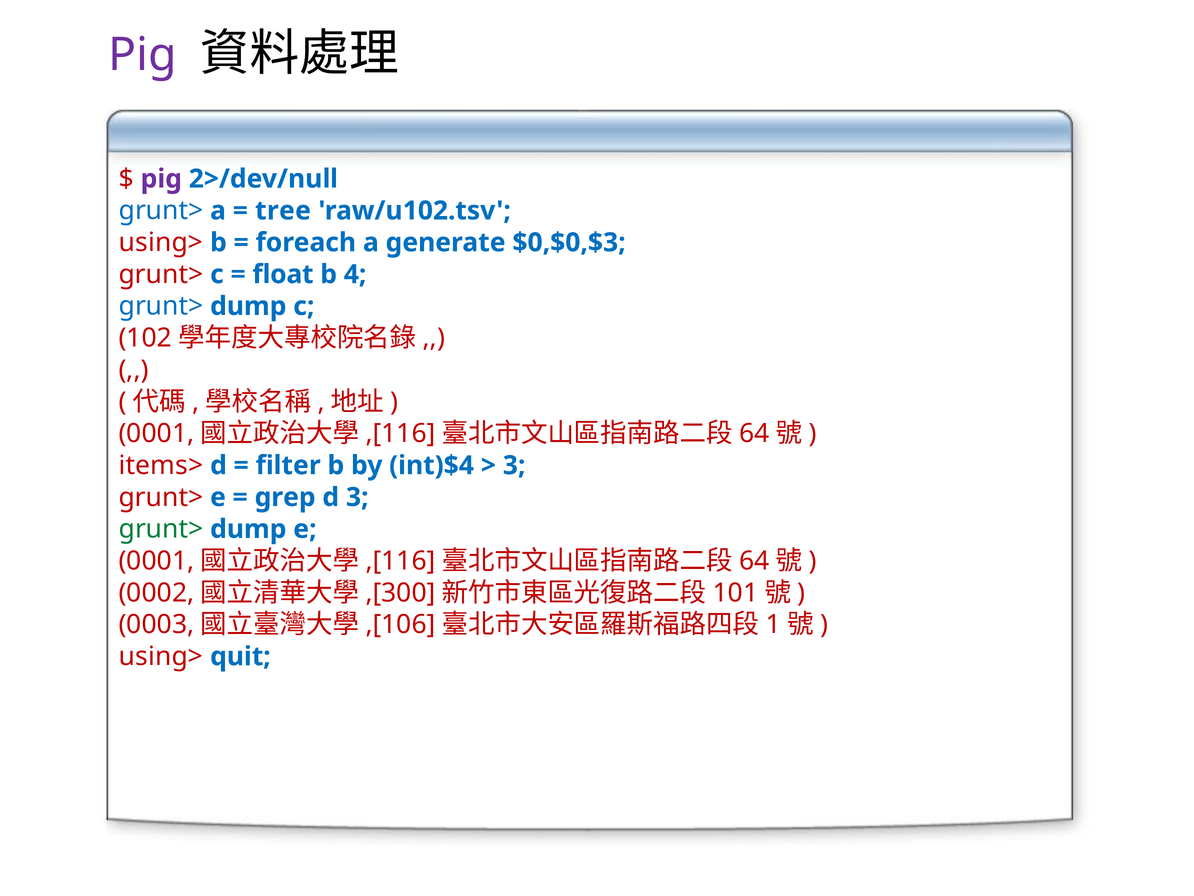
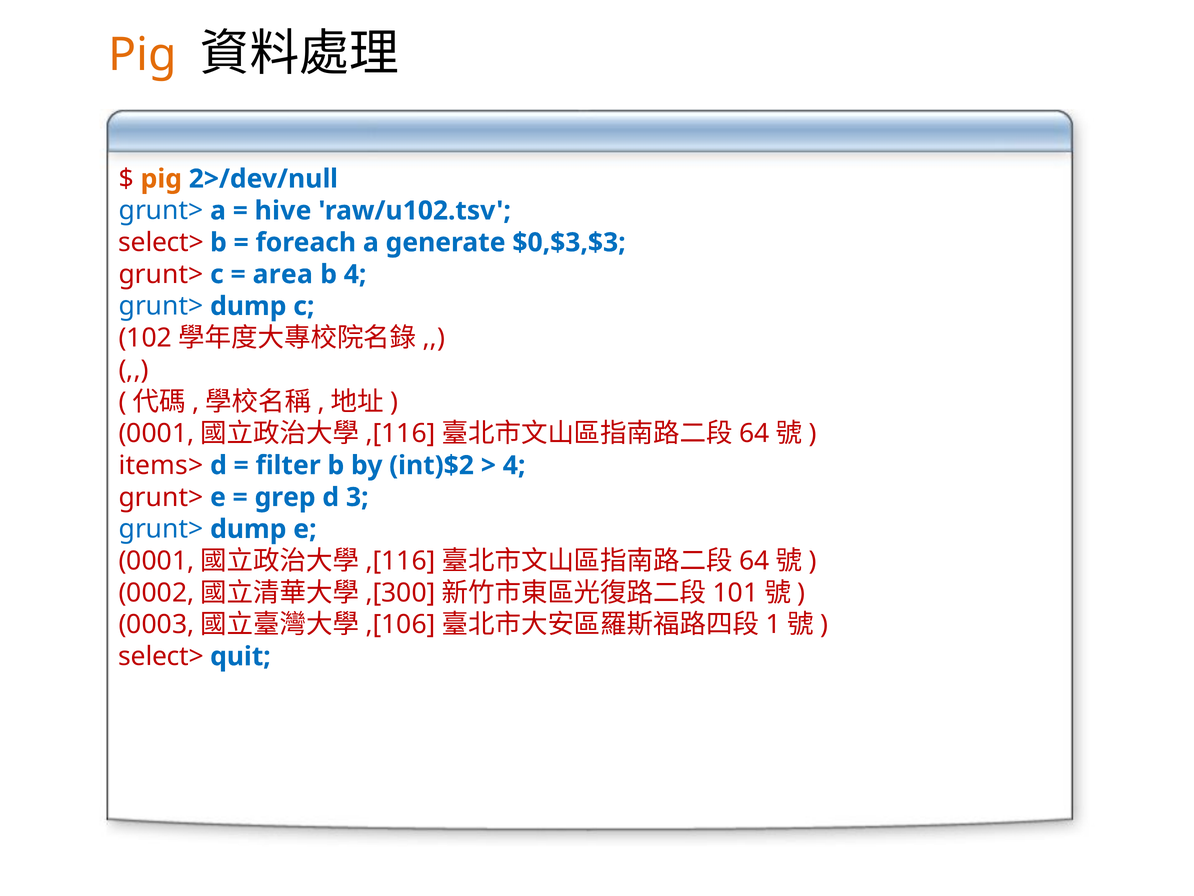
Pig colour: purple -> orange (143, 55)
pig colour: purple -> orange (161, 179)
tree: tree -> hive (283, 211)
using>: using> -> select> (161, 242)
$0,$0,$3: $0,$0,$3 -> $0,$3,$3 (569, 242)
float: float -> area (283, 274)
int)$4: int)$4 -> int)$2 (432, 465)
3: 3 -> 4 (514, 465)
grunt> colour: green -> blue (161, 529)
using>: using> -> select> (161, 656)
